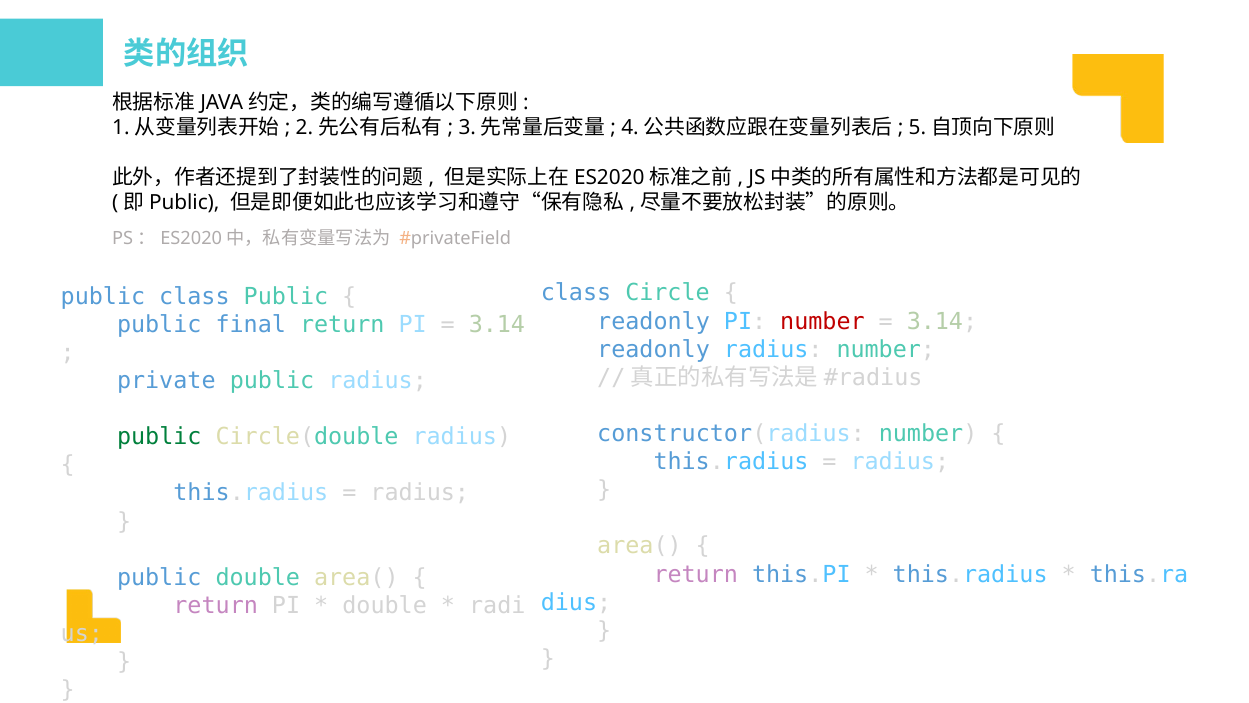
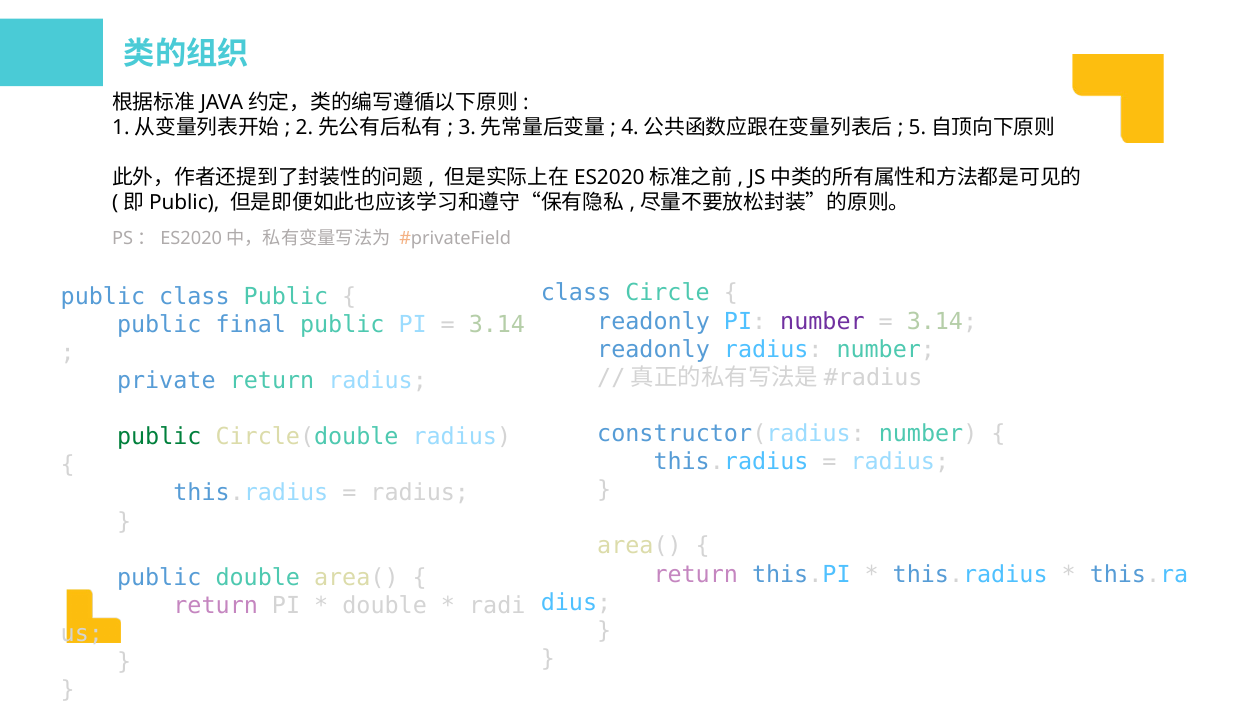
number colour: red -> purple (822, 321)
final return: return -> public (342, 324)
private public: public -> return (272, 381)
